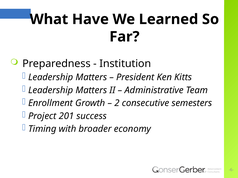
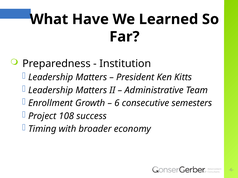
2: 2 -> 6 (117, 103)
201: 201 -> 108 (66, 116)
